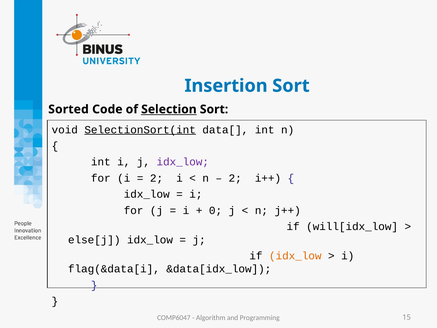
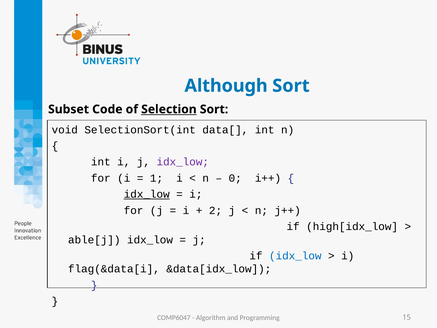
Insertion: Insertion -> Although (226, 86)
Sorted: Sorted -> Subset (69, 109)
SelectionSort(int underline: present -> none (140, 130)
2: 2 -> 1 (157, 178)
2: 2 -> 0 (235, 178)
idx_low underline: none -> present (147, 194)
0: 0 -> 2 (216, 210)
will[idx_low: will[idx_low -> high[idx_low (352, 226)
else[j: else[j -> able[j (94, 240)
idx_low colour: orange -> blue (295, 256)
